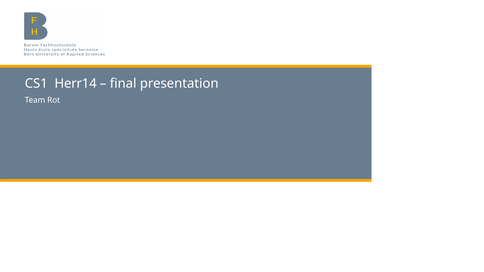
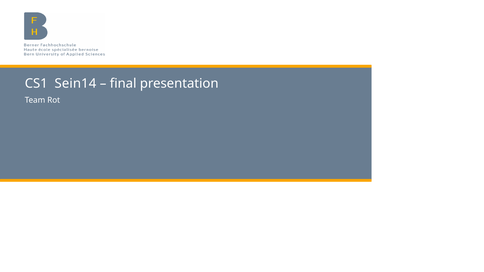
Herr14: Herr14 -> Sein14 (75, 84)
